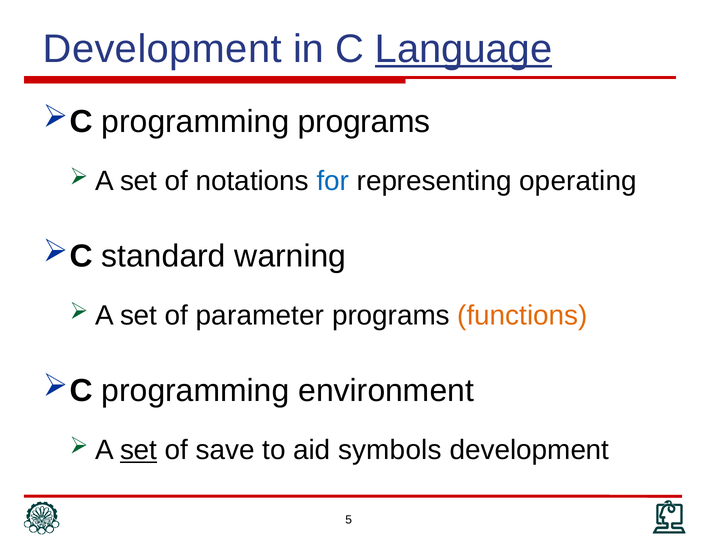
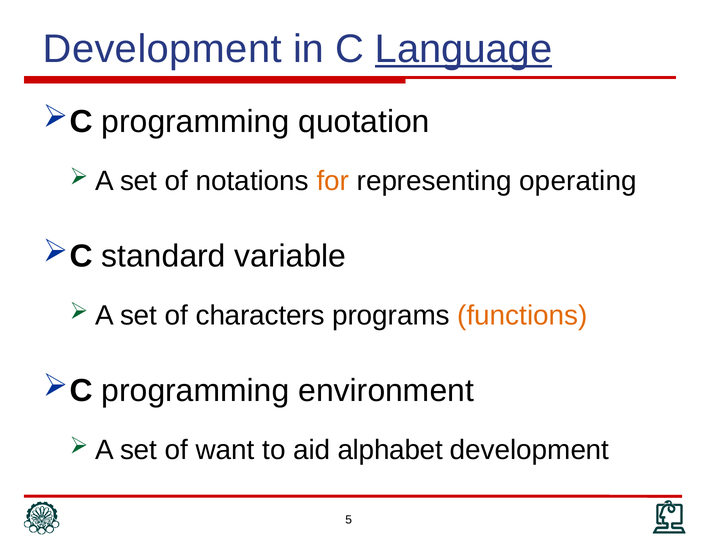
programming programs: programs -> quotation (364, 122)
for colour: blue -> orange (333, 181)
warning: warning -> variable (290, 257)
parameter: parameter -> characters (260, 316)
set underline: present -> none (139, 451)
save: save -> want (225, 451)
symbols: symbols -> alphabet (390, 451)
